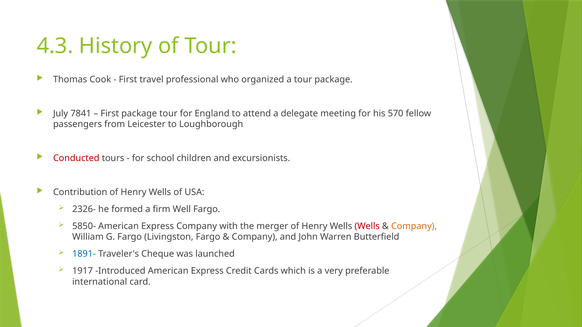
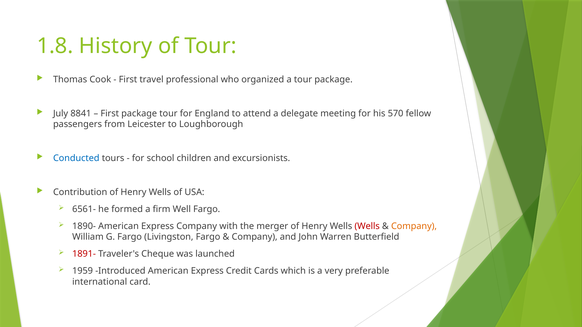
4.3: 4.3 -> 1.8 (55, 46)
7841: 7841 -> 8841 (81, 114)
Conducted colour: red -> blue (76, 158)
2326-: 2326- -> 6561- (84, 209)
5850-: 5850- -> 1890- (84, 226)
1891- colour: blue -> red (84, 254)
1917: 1917 -> 1959 (83, 271)
